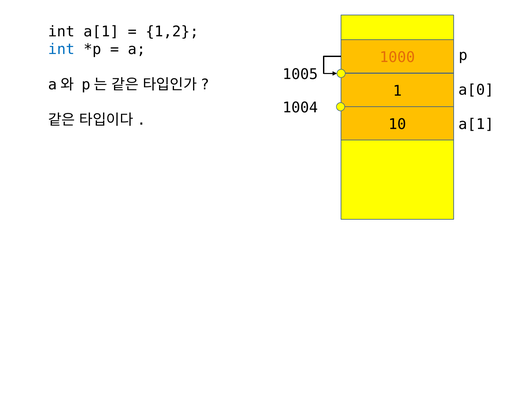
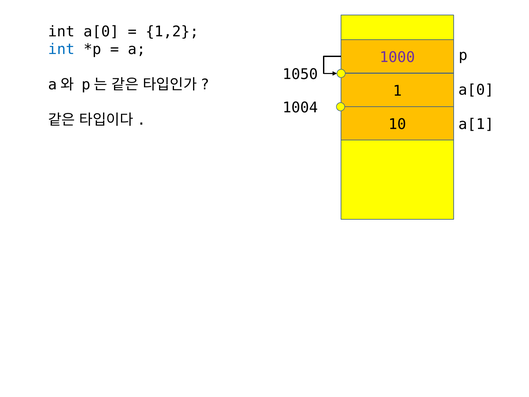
int a[1: a[1 -> a[0 (101, 32)
1000 colour: orange -> purple (397, 57)
1005: 1005 -> 1050 (300, 74)
